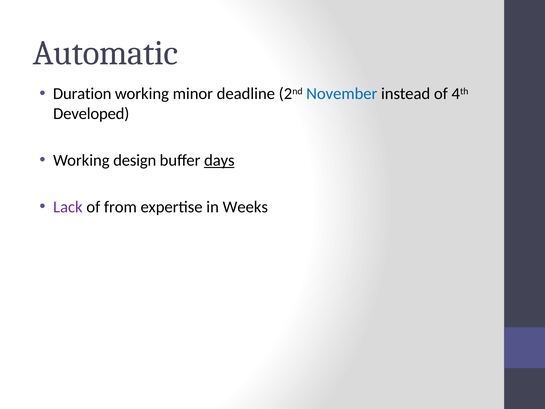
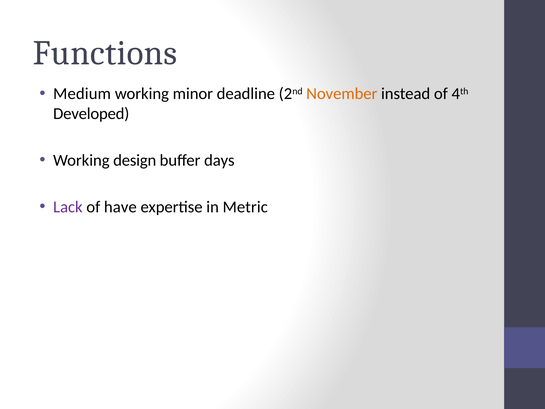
Automatic: Automatic -> Functions (105, 53)
Duration: Duration -> Medium (82, 94)
November colour: blue -> orange (342, 94)
days underline: present -> none (219, 160)
from: from -> have (120, 207)
Weeks: Weeks -> Metric (245, 207)
